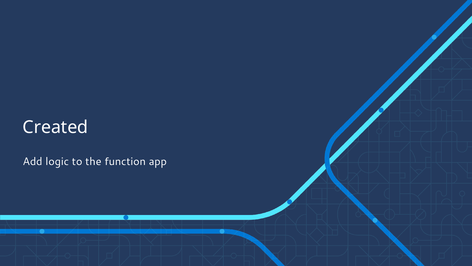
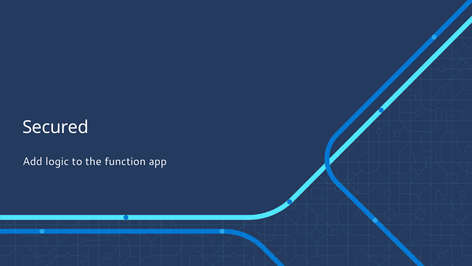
Created: Created -> Secured (56, 127)
